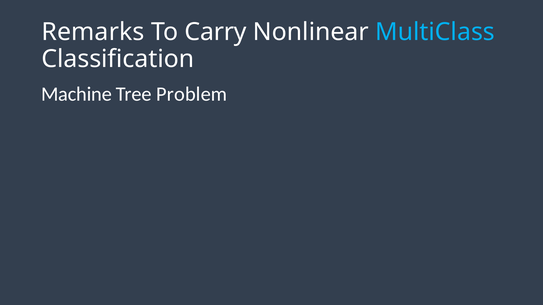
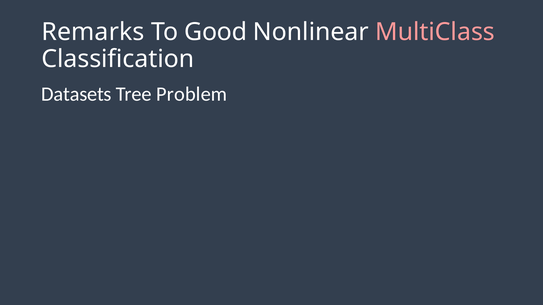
Carry: Carry -> Good (216, 32)
MultiClass colour: light blue -> pink (435, 32)
Machine: Machine -> Datasets (76, 94)
